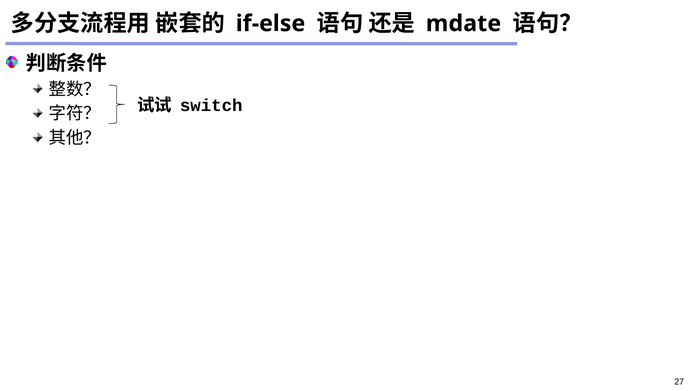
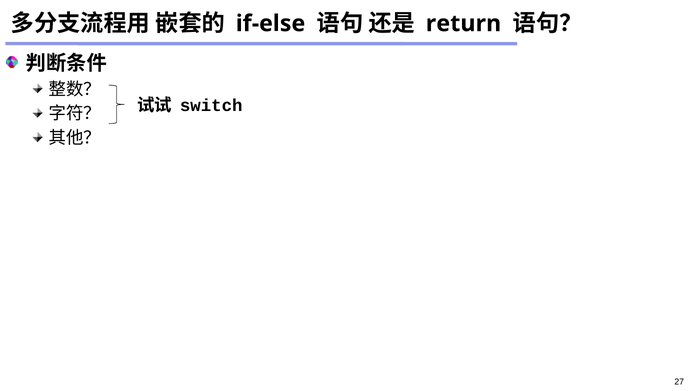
mdate: mdate -> return (463, 24)
